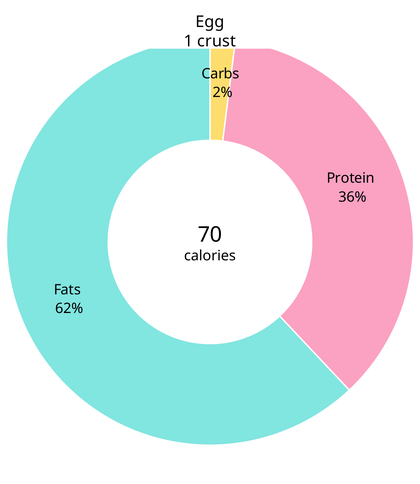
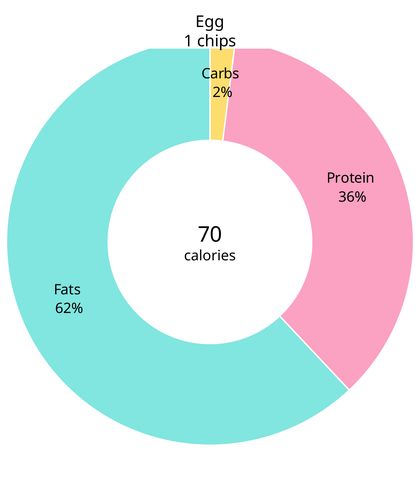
crust: crust -> chips (217, 41)
